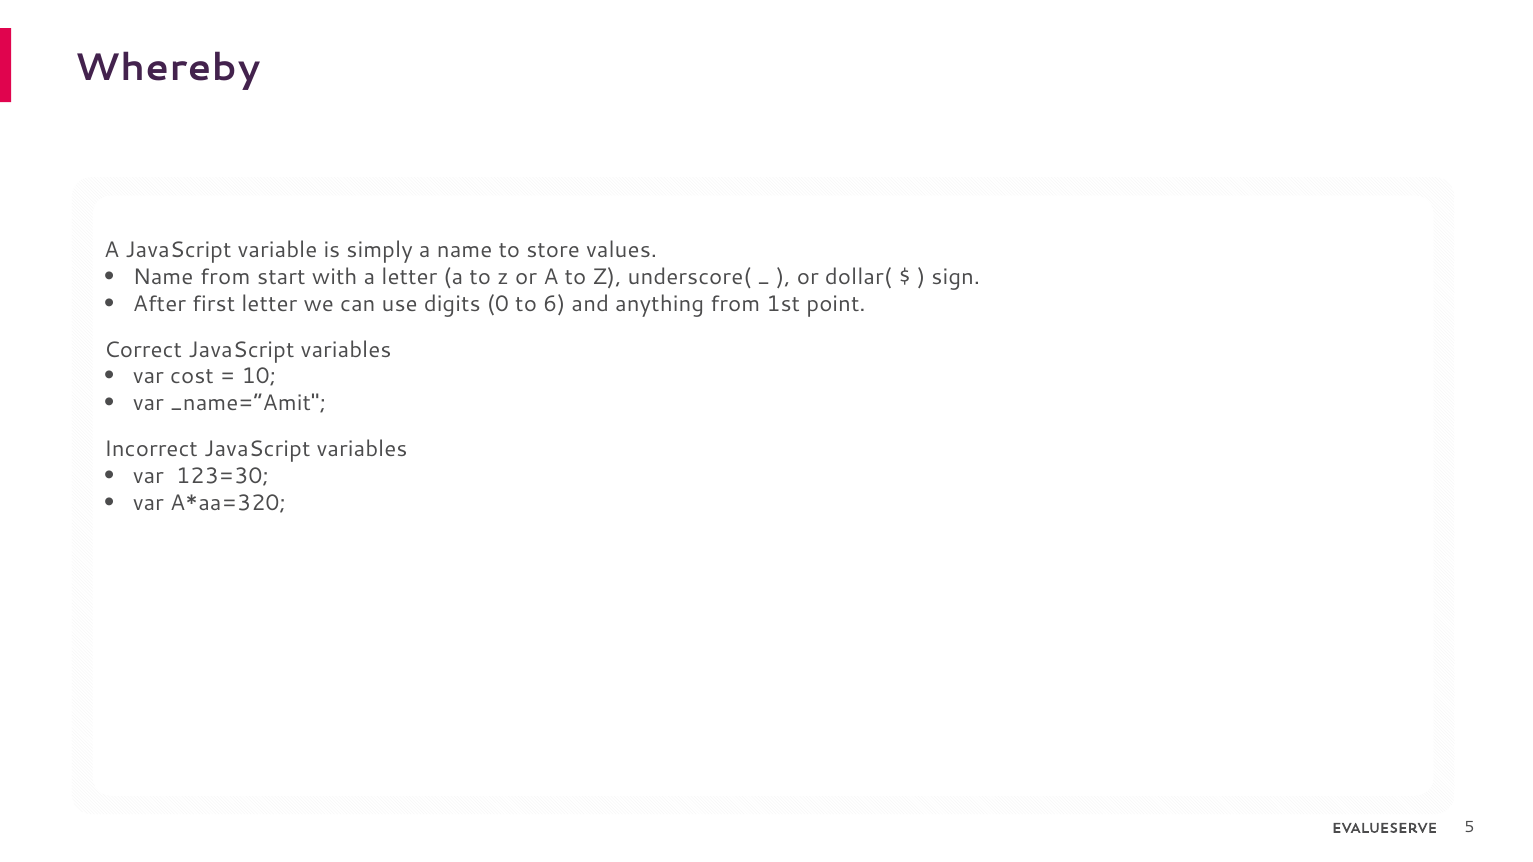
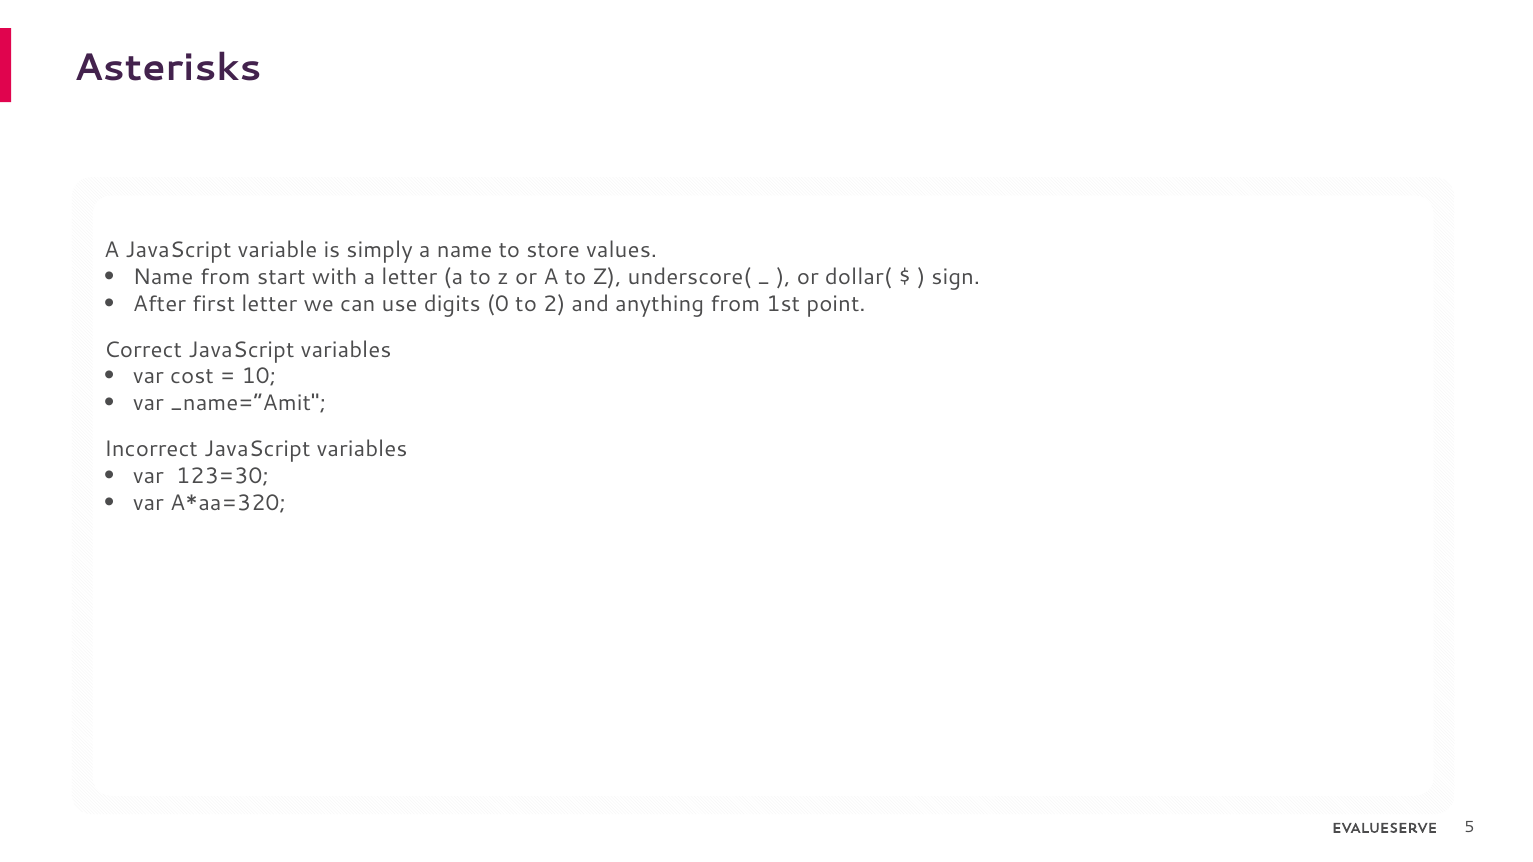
Whereby: Whereby -> Asterisks (168, 68)
6: 6 -> 2 (554, 304)
